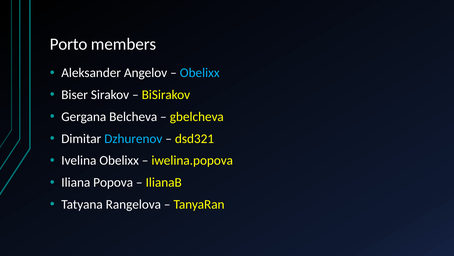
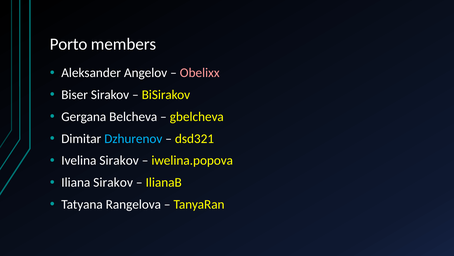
Obelixx colour: light blue -> pink (200, 73)
Ivelina Obelixx: Obelixx -> Sirakov (119, 160)
Iliana Popova: Popova -> Sirakov (113, 182)
